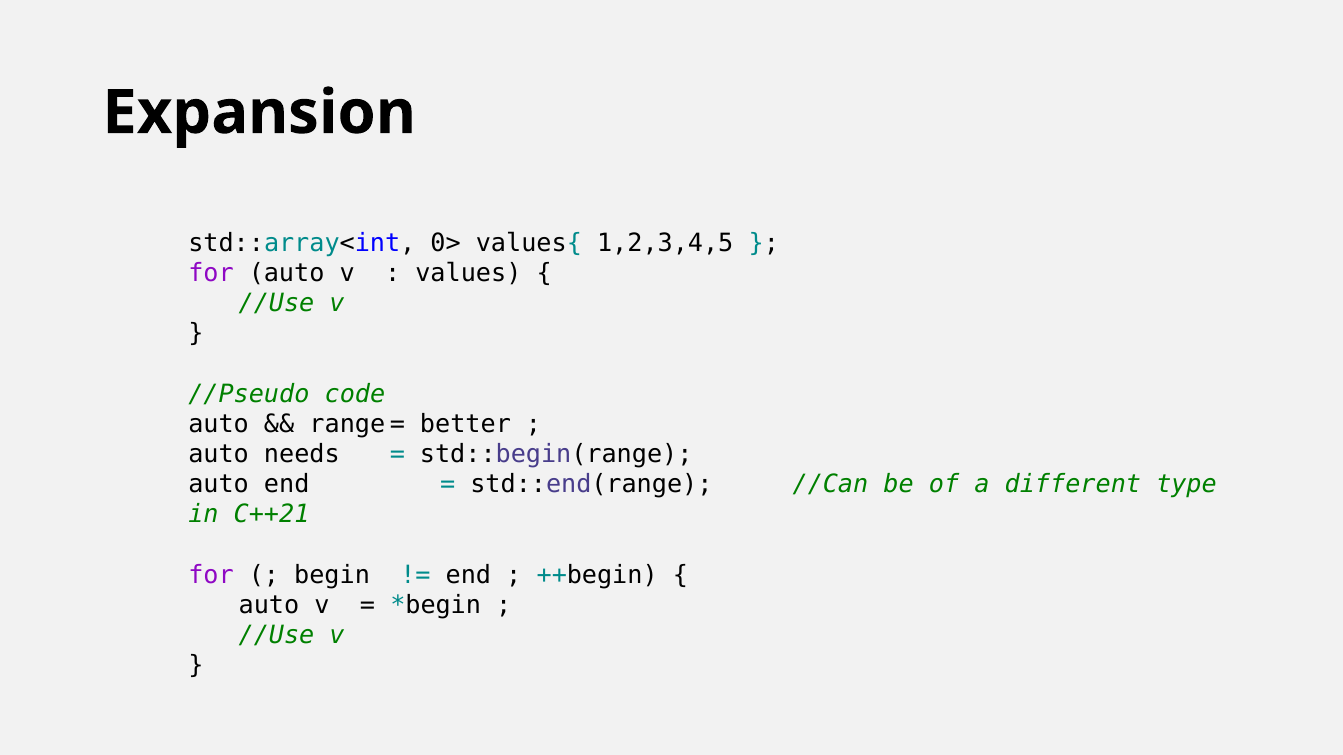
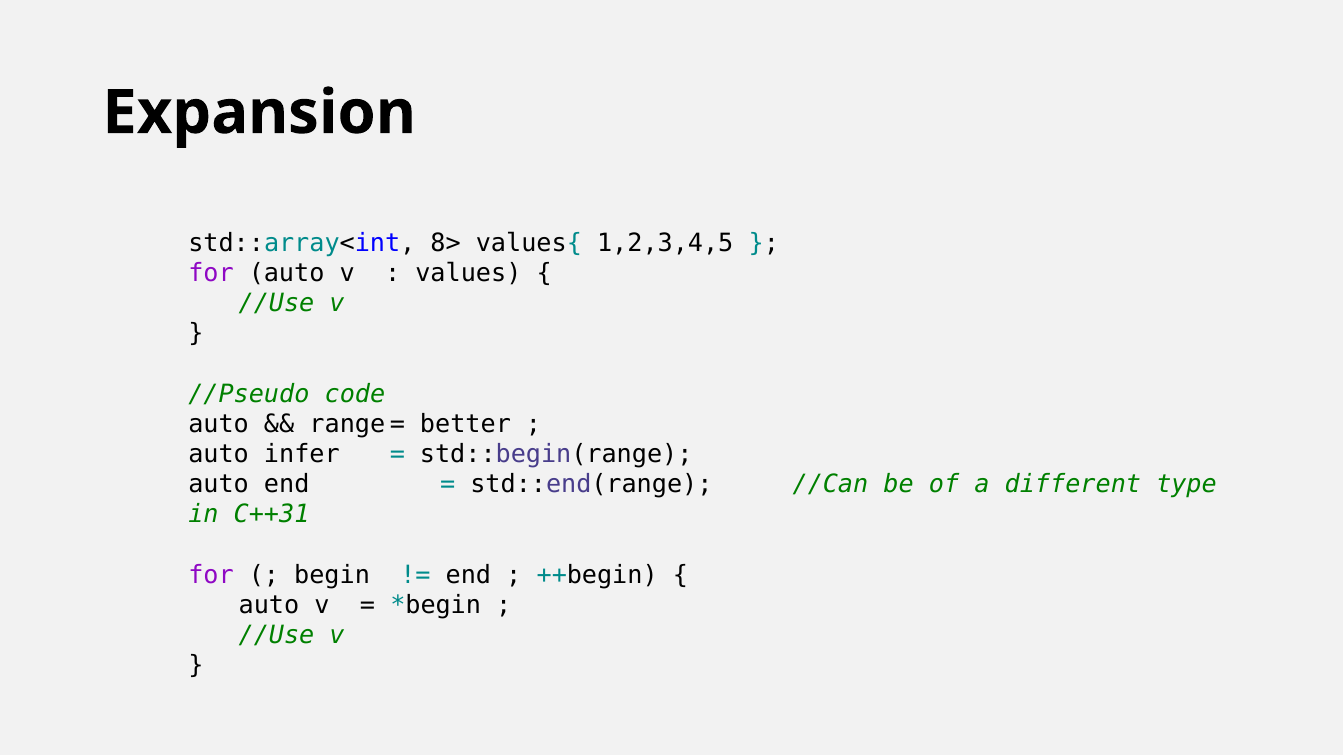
0>: 0> -> 8> (446, 243)
needs: needs -> infer (302, 455)
C++21: C++21 -> C++31 (272, 515)
